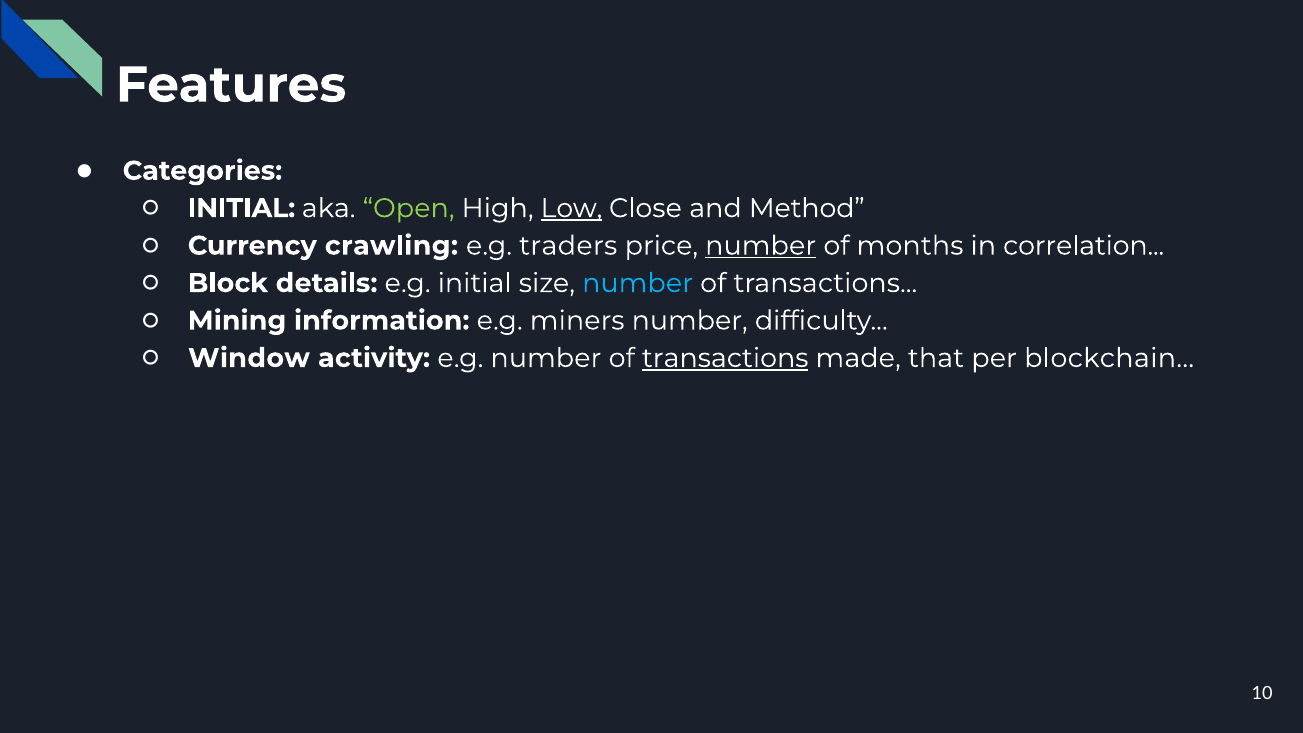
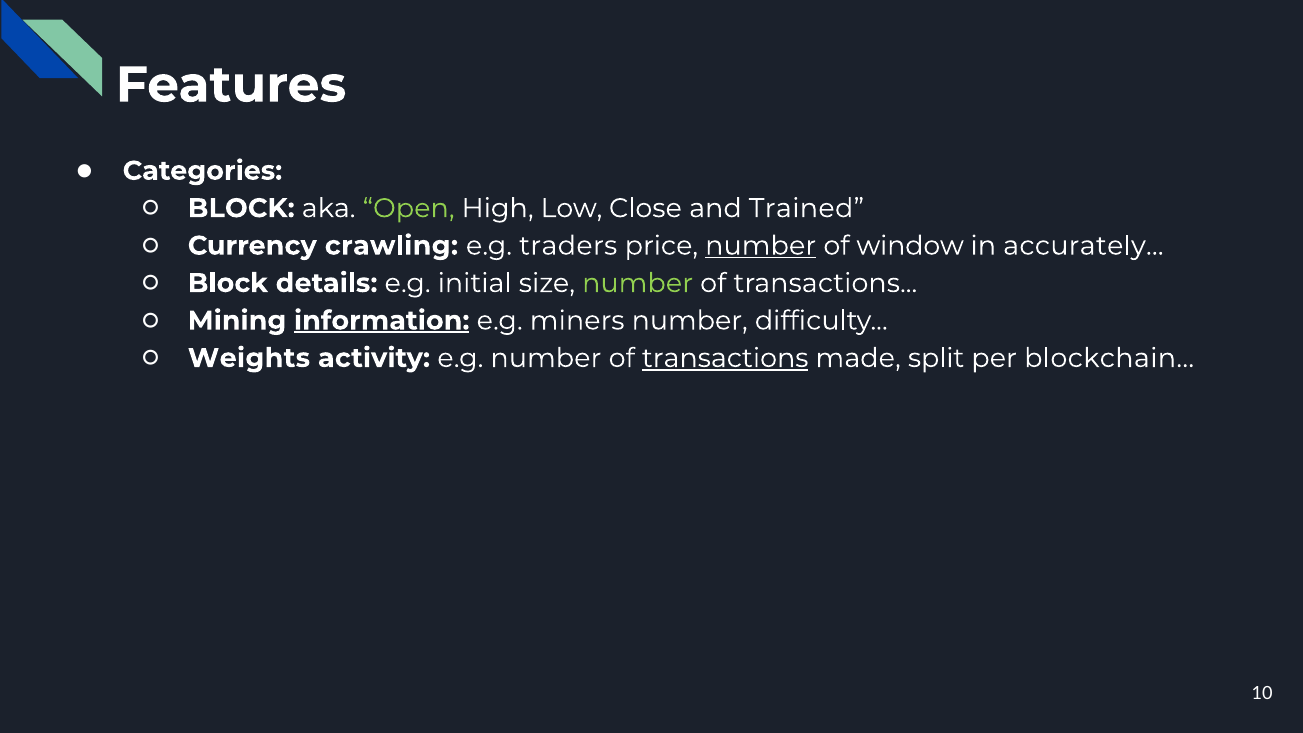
INITIAL: INITIAL -> BLOCK (241, 208)
Low underline: present -> none (571, 208)
Method: Method -> Trained (806, 208)
months: months -> window (910, 246)
correlation: correlation -> accurately (1083, 246)
number colour: light blue -> light green (638, 283)
information underline: none -> present (382, 321)
Window: Window -> Weights (249, 358)
that: that -> split (936, 358)
